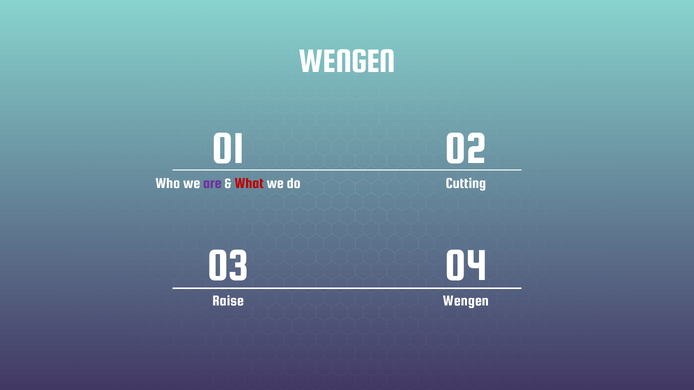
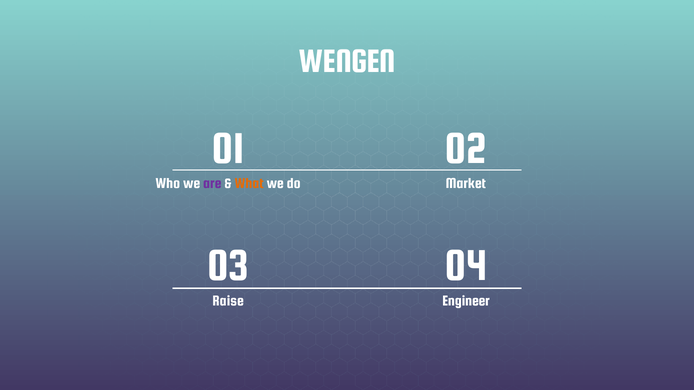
What colour: red -> orange (249, 184)
Cutting: Cutting -> Market (466, 184)
Wengen: Wengen -> Engineer (466, 301)
